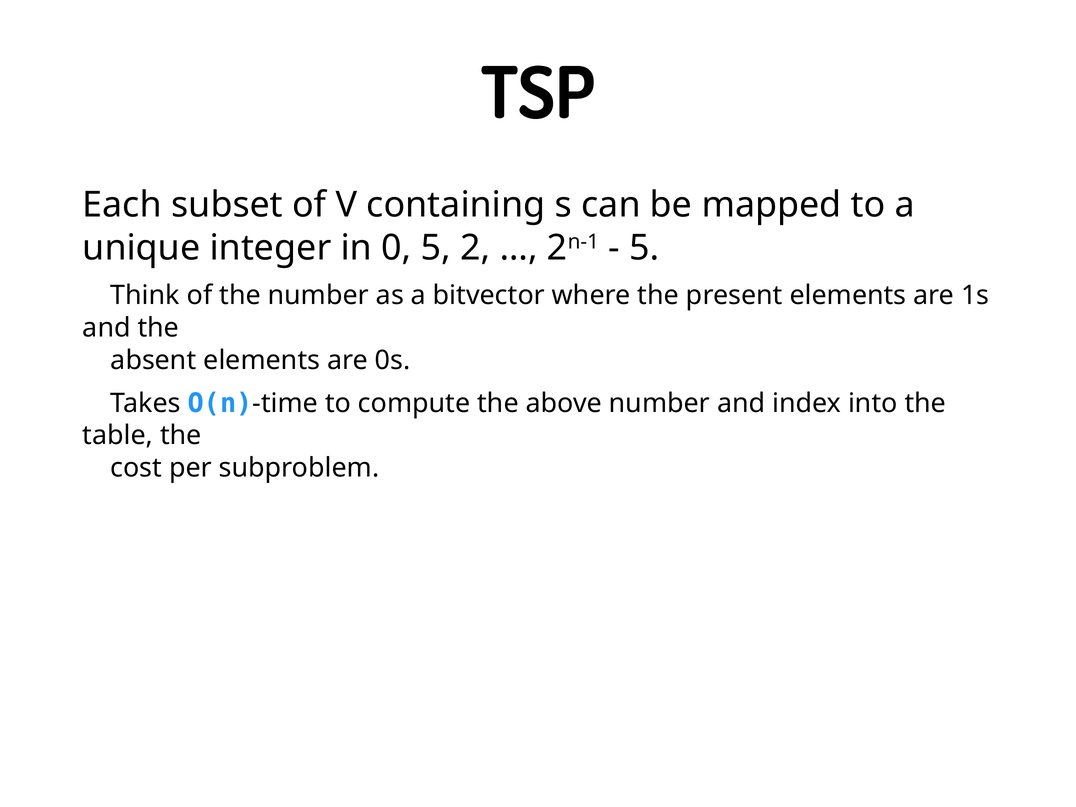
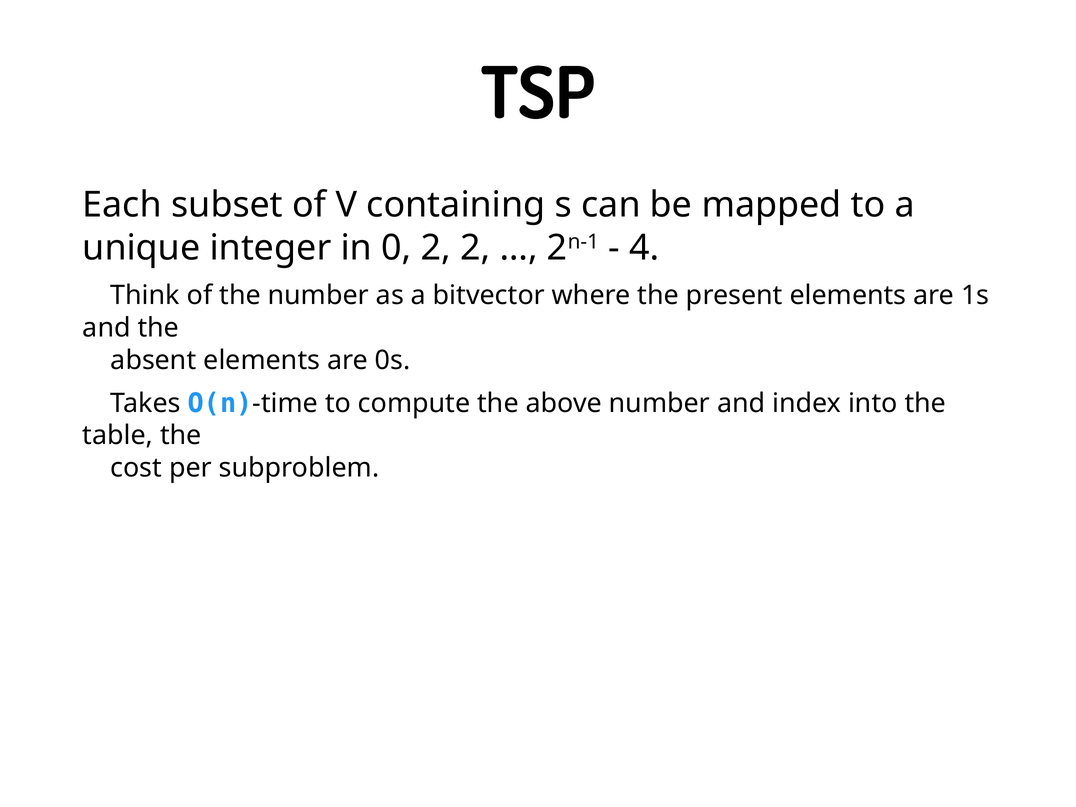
0 5: 5 -> 2 (436, 248)
5: 5 -> 4 (644, 248)
